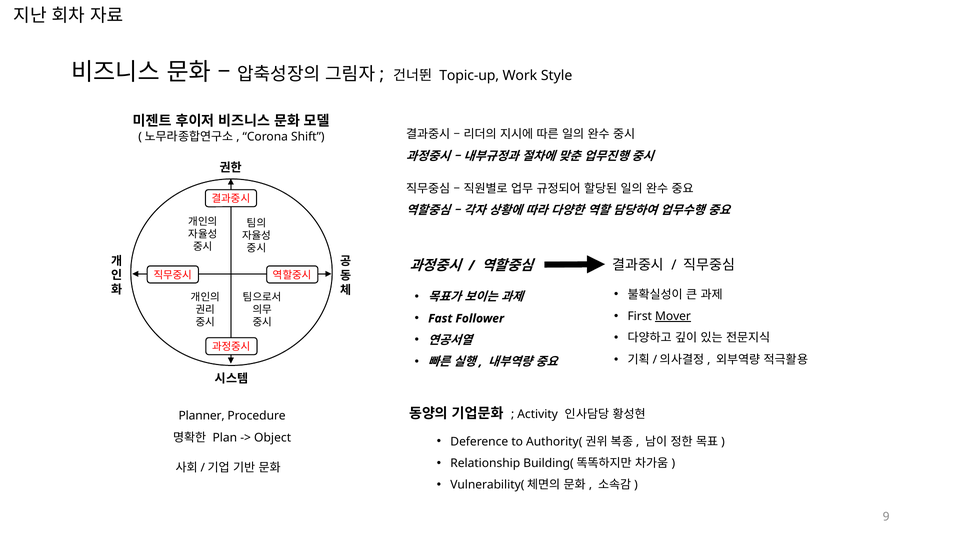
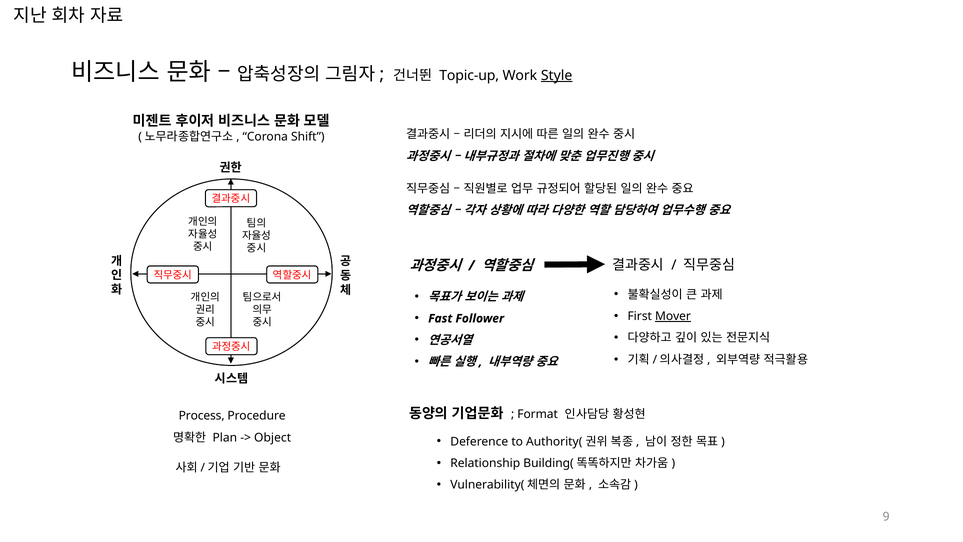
Style underline: none -> present (557, 75)
Activity: Activity -> Format (538, 414)
Planner: Planner -> Process (202, 416)
